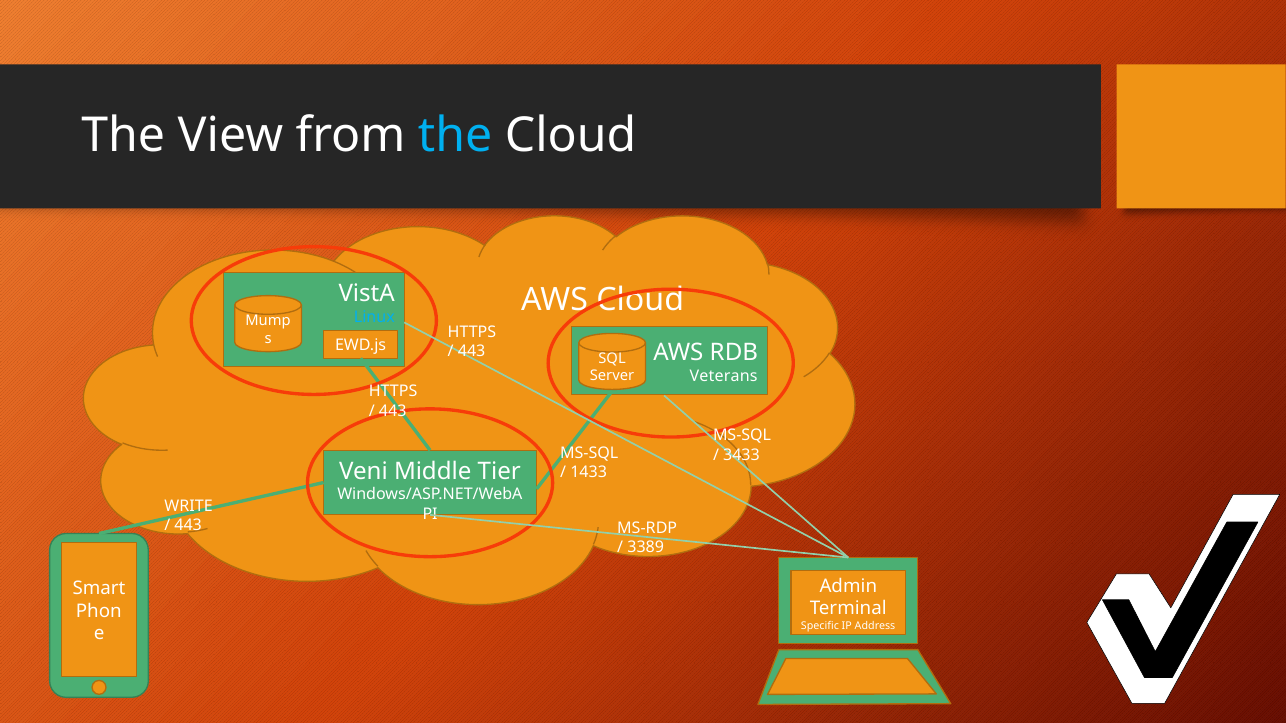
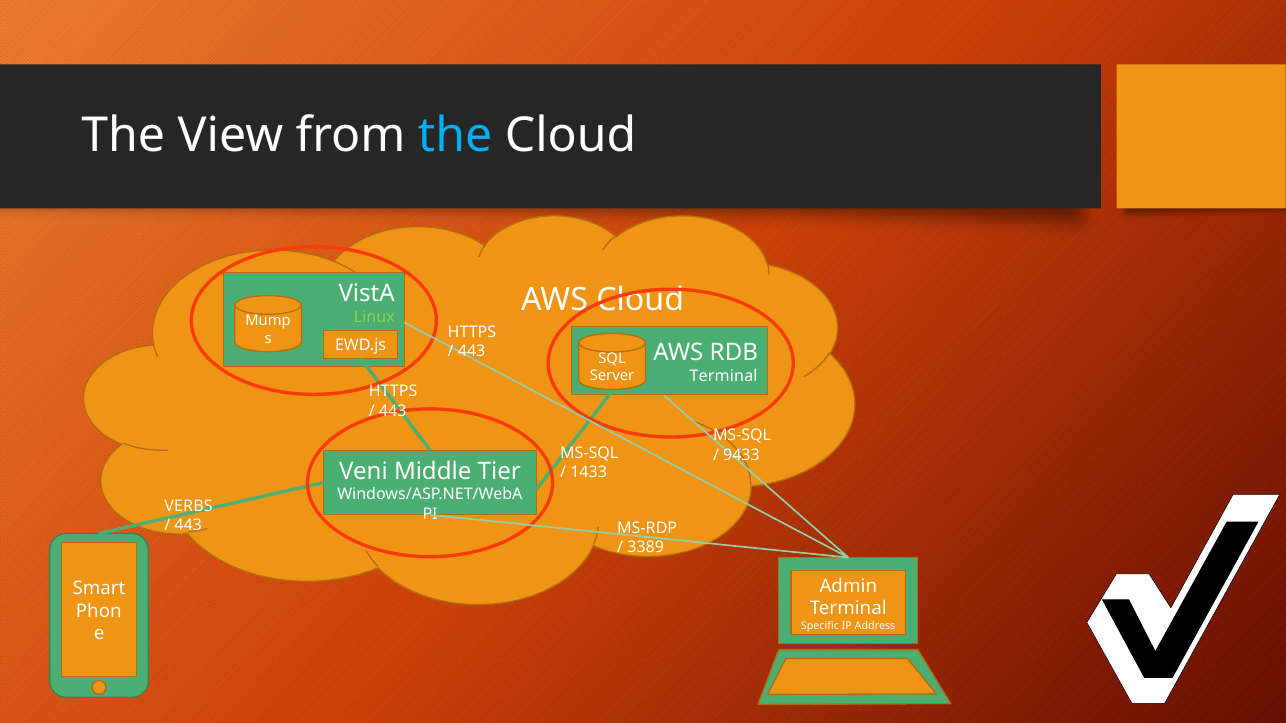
Linux colour: light blue -> light green (374, 317)
Veterans: Veterans -> Terminal (724, 376)
3433: 3433 -> 9433 (741, 455)
WRITE: WRITE -> VERBS (188, 507)
